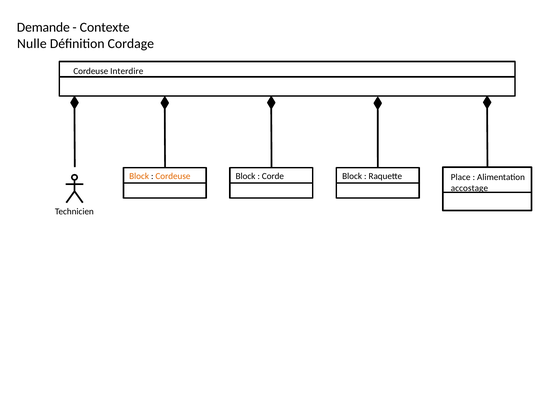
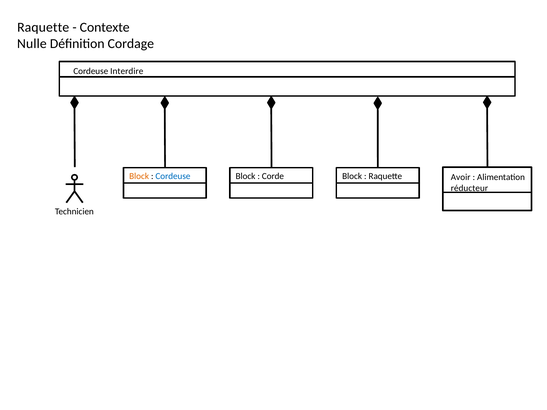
Demande: Demande -> Raquette (43, 27)
Cordeuse colour: orange -> blue (173, 176)
Place: Place -> Avoir (461, 177)
accostage: accostage -> réducteur (469, 188)
